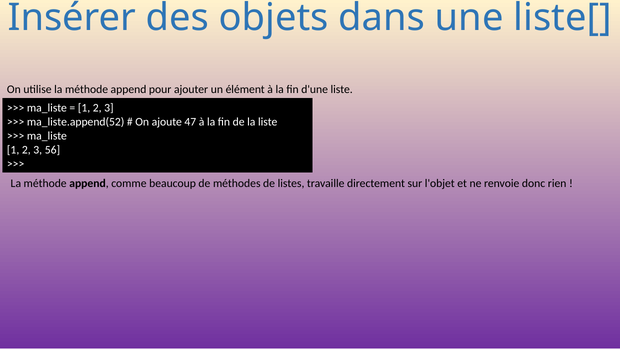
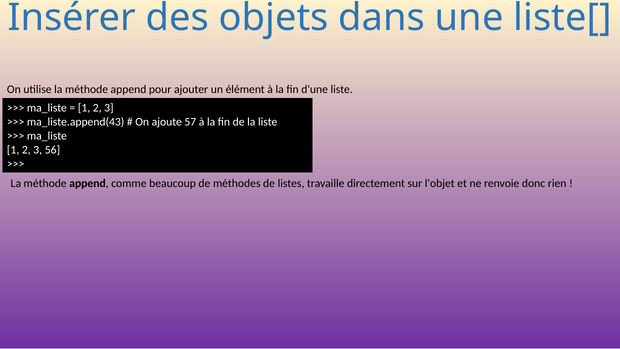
ma_liste.append(52: ma_liste.append(52 -> ma_liste.append(43 (76, 122)
47: 47 -> 57 (190, 122)
